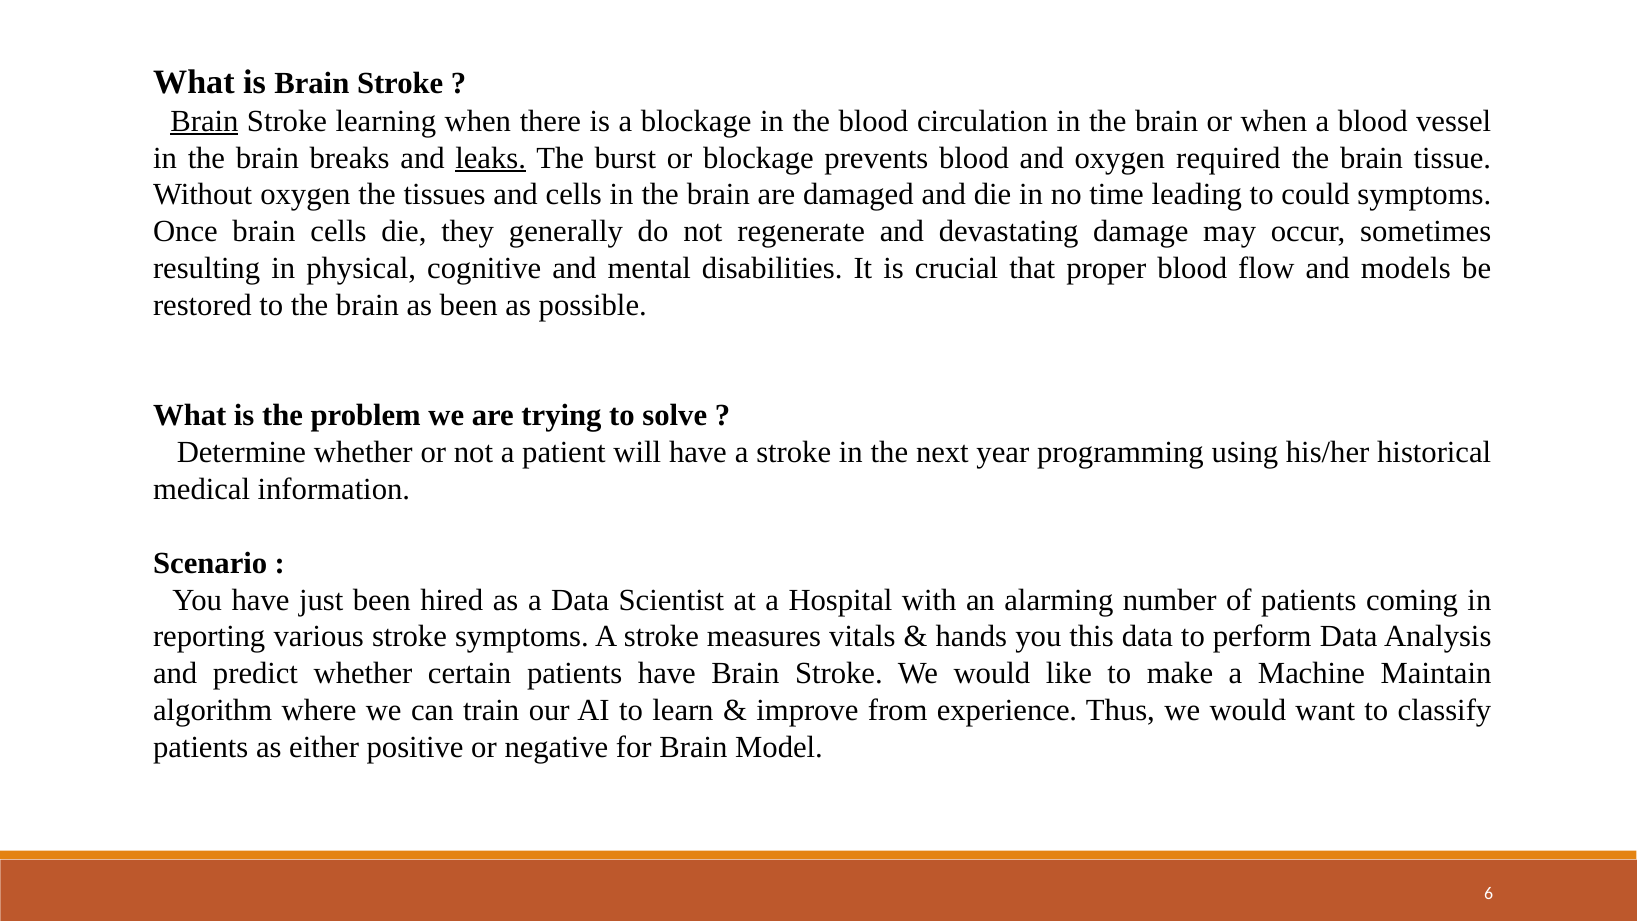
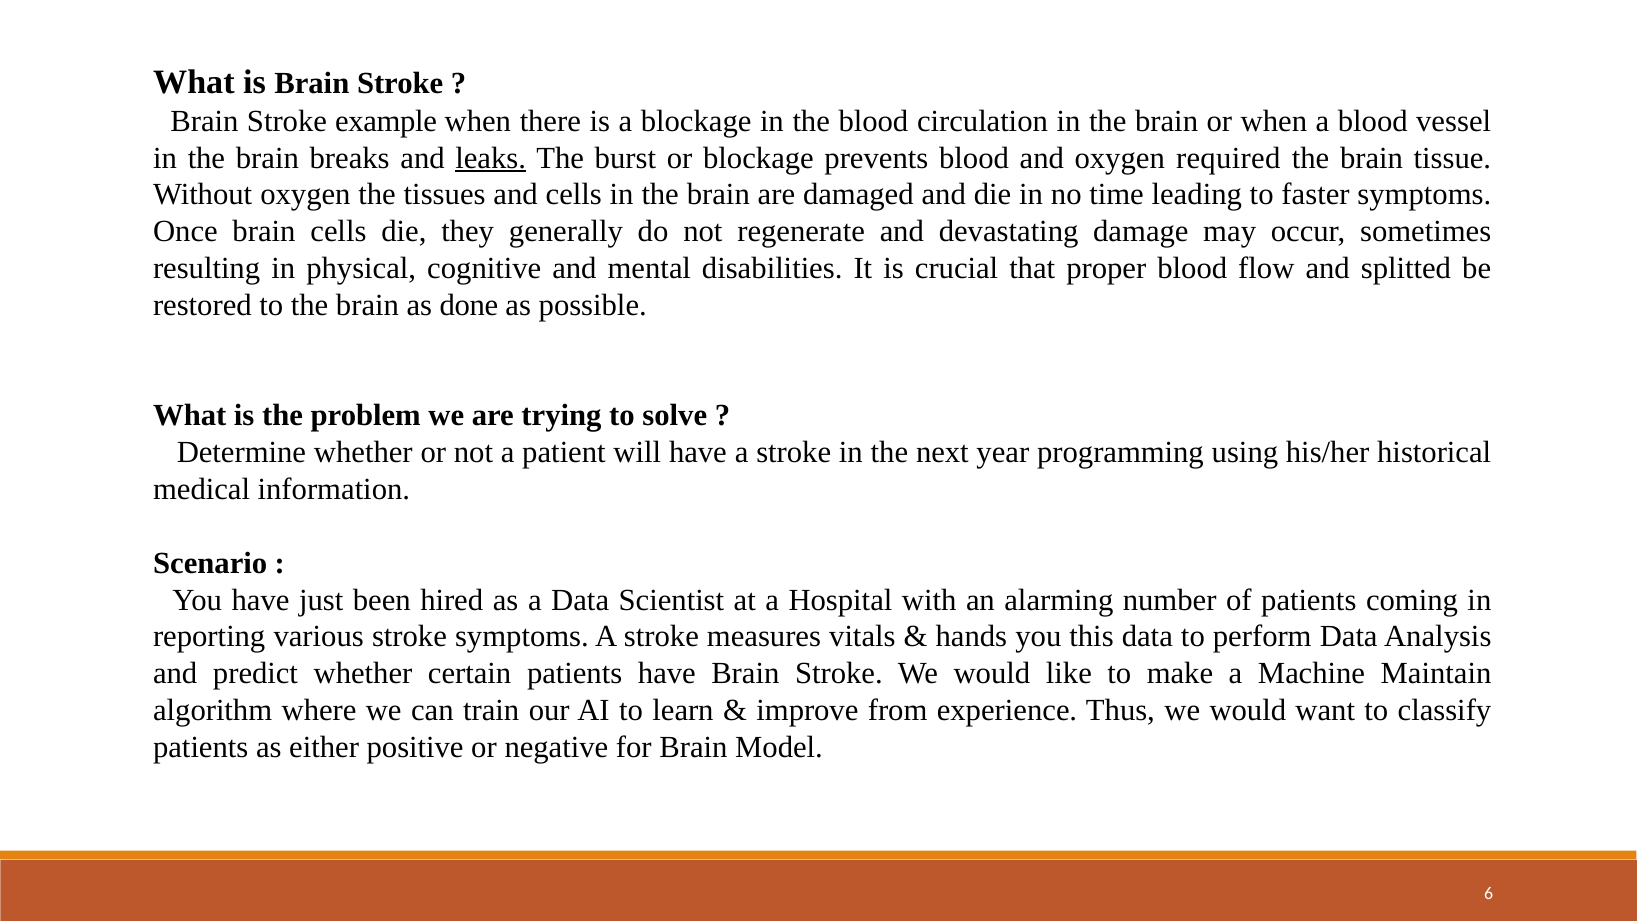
Brain underline: present -> none (204, 121)
learning: learning -> example (386, 121)
could: could -> faster (1316, 195)
models: models -> splitted (1406, 268)
as been: been -> done (469, 305)
